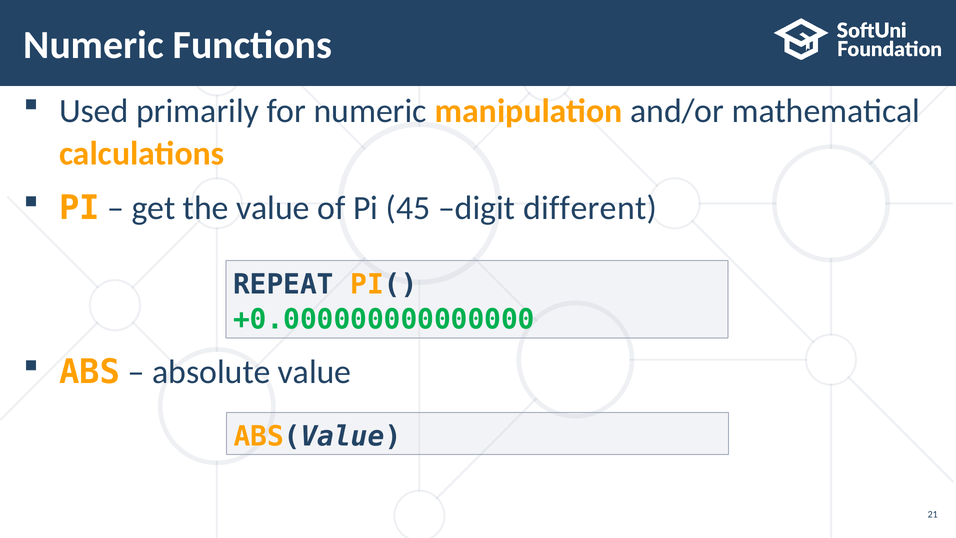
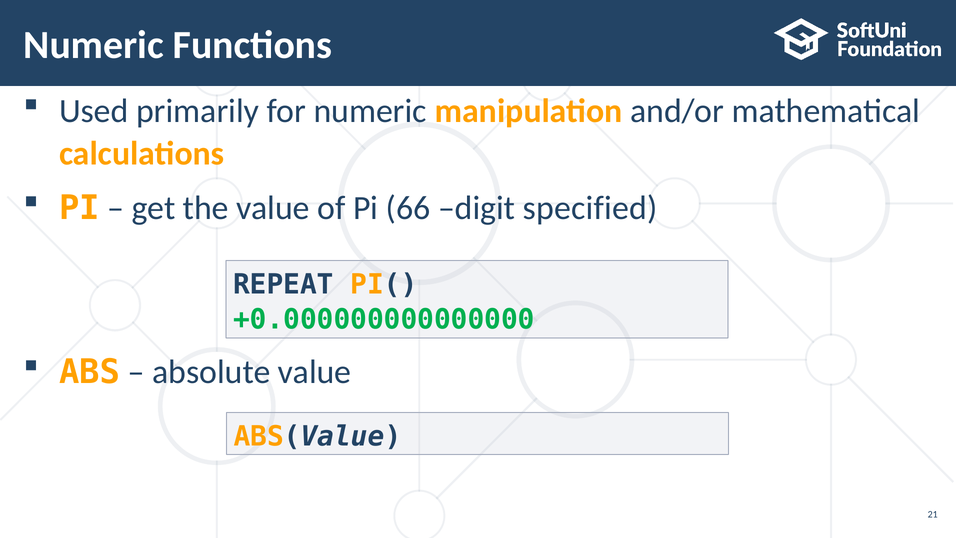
45: 45 -> 66 (408, 208)
different: different -> specified (590, 208)
